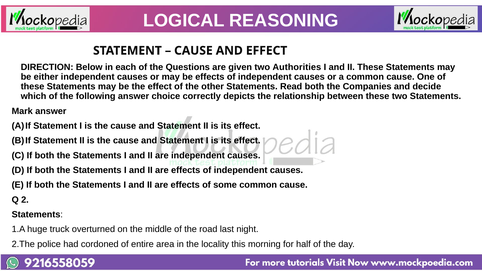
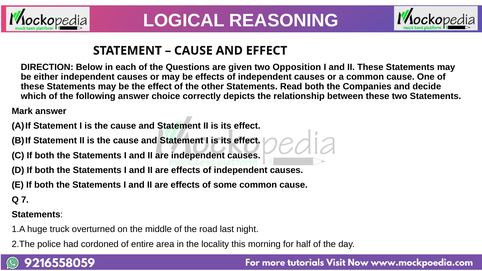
Authorities: Authorities -> Opposition (297, 67)
2: 2 -> 7 (25, 200)
